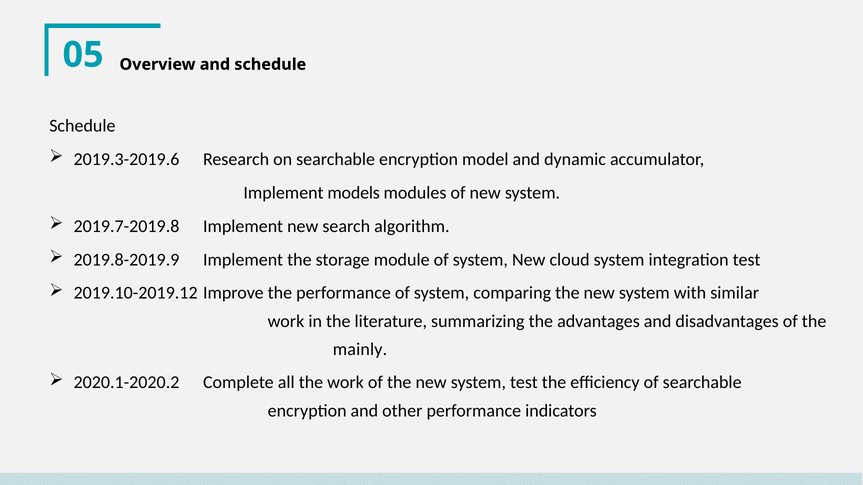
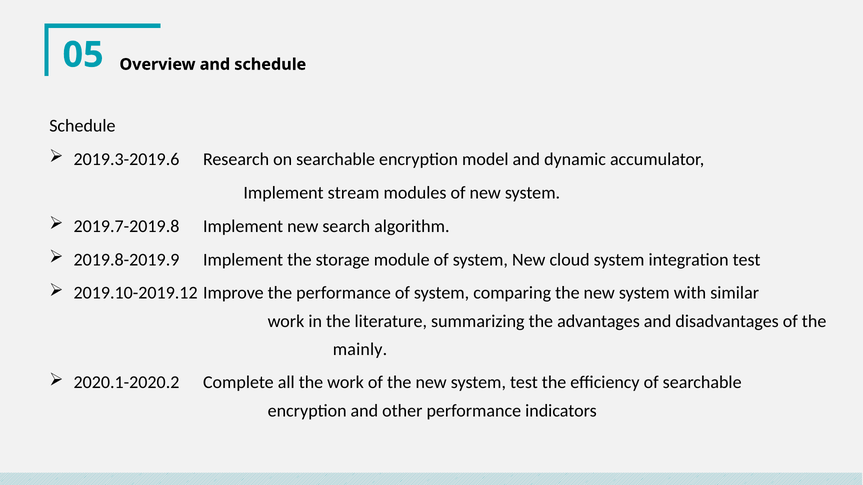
models: models -> stream (354, 193)
